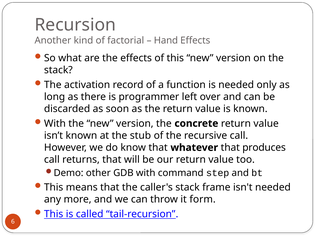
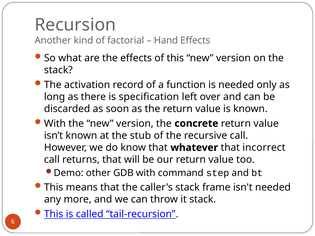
programmer: programmer -> specification (149, 97)
produces: produces -> incorrect (264, 148)
it form: form -> stack (203, 200)
